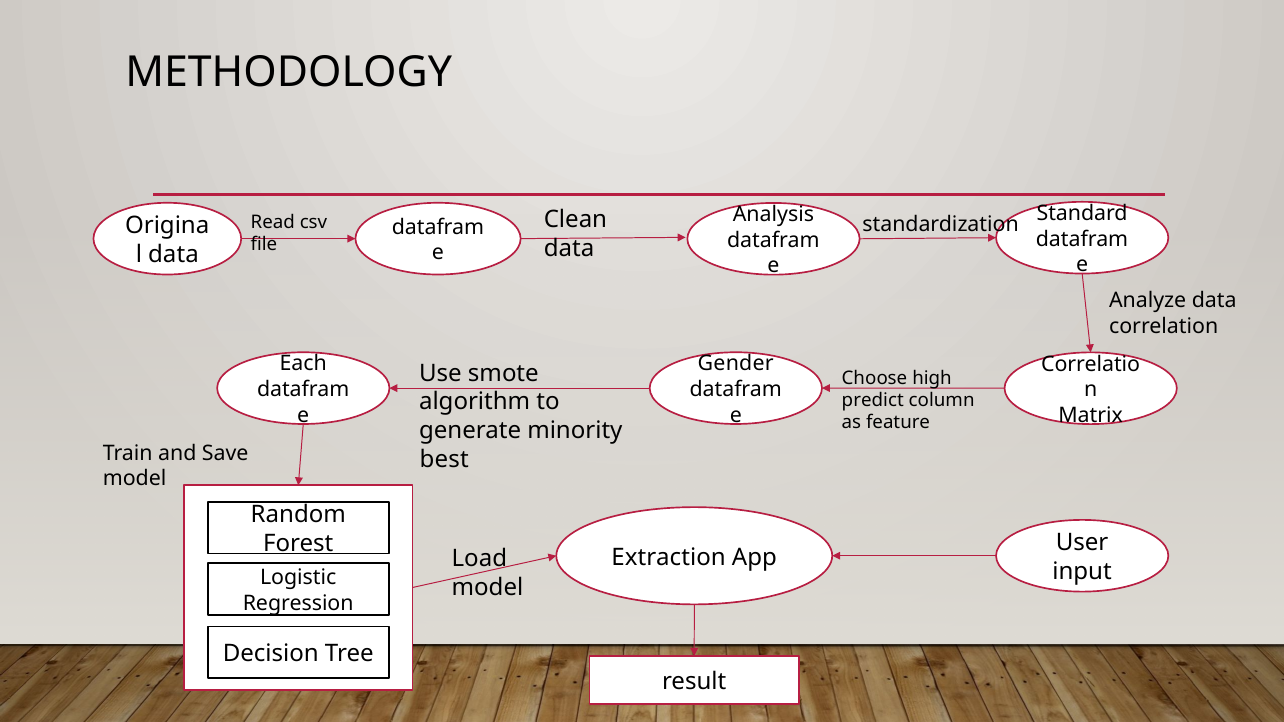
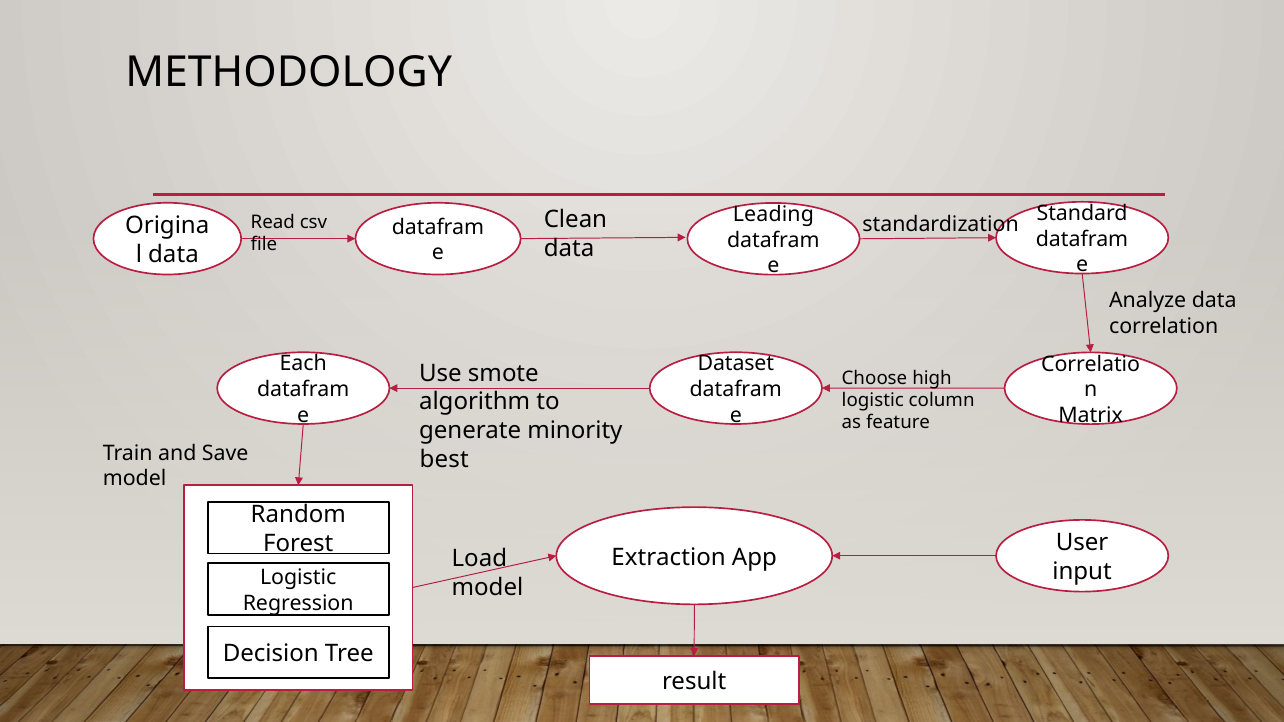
Analysis: Analysis -> Leading (773, 215)
Gender: Gender -> Dataset (736, 364)
predict: predict -> logistic (873, 400)
